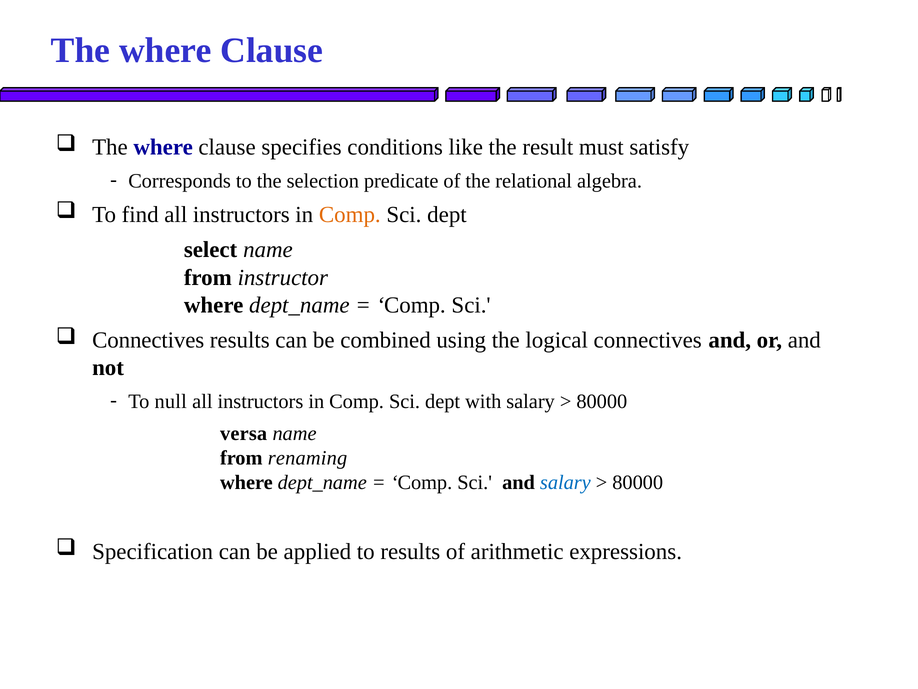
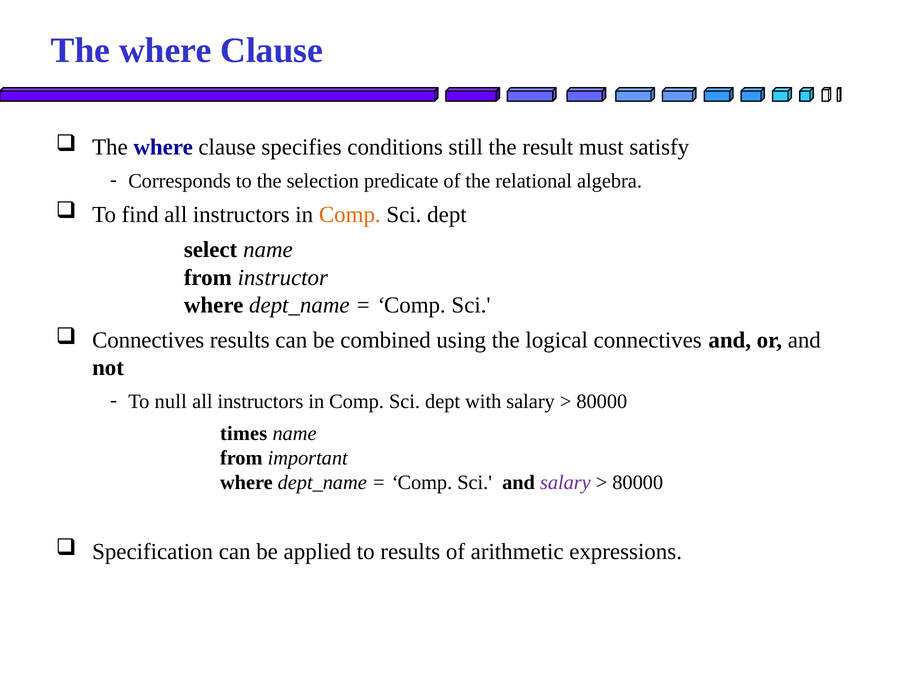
like: like -> still (466, 147)
versa: versa -> times (244, 433)
renaming: renaming -> important (308, 458)
salary colour: blue -> purple (565, 482)
